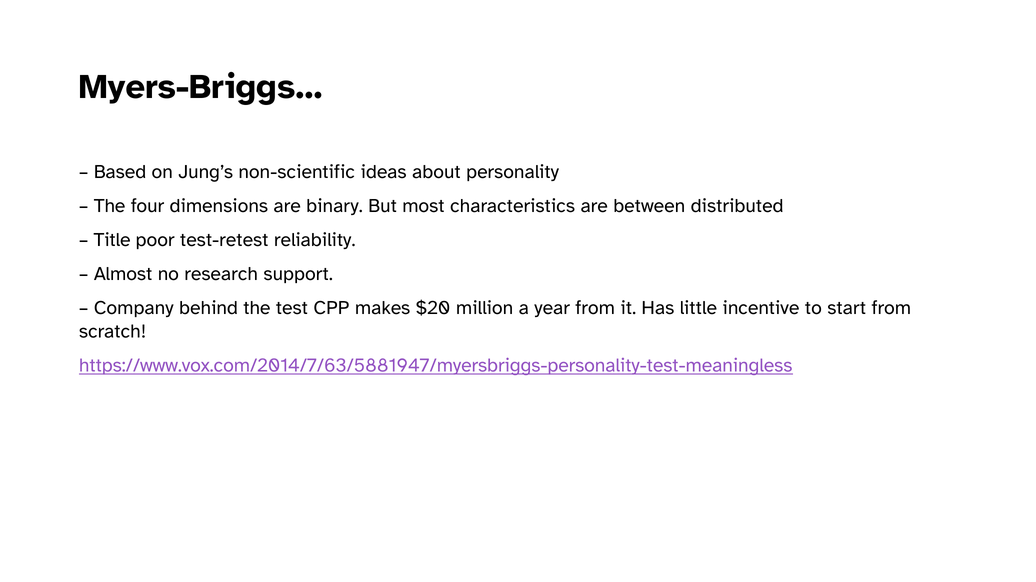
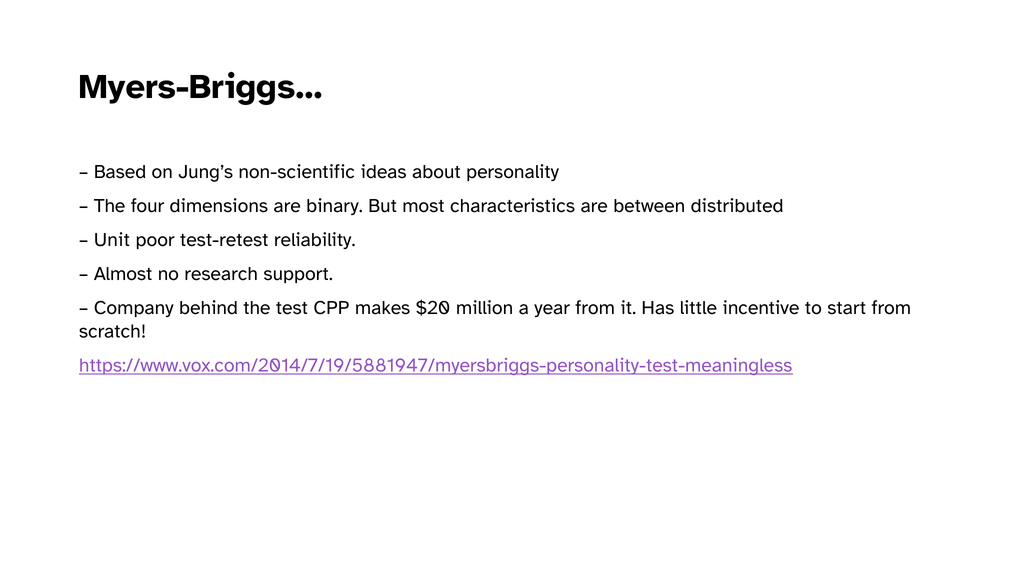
Title: Title -> Unit (112, 240)
https://www.vox.com/2014/7/63/5881947/myersbriggs-personality-test-meaningless: https://www.vox.com/2014/7/63/5881947/myersbriggs-personality-test-meaningless -> https://www.vox.com/2014/7/19/5881947/myersbriggs-personality-test-meaningless (436, 366)
